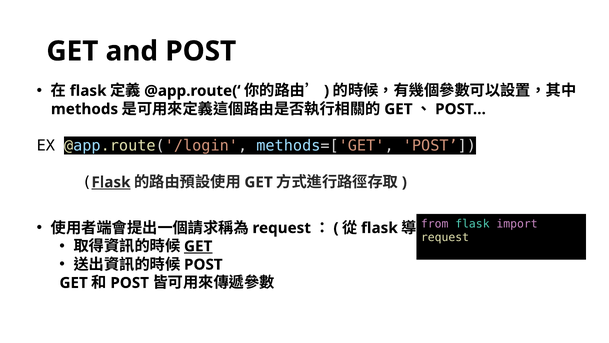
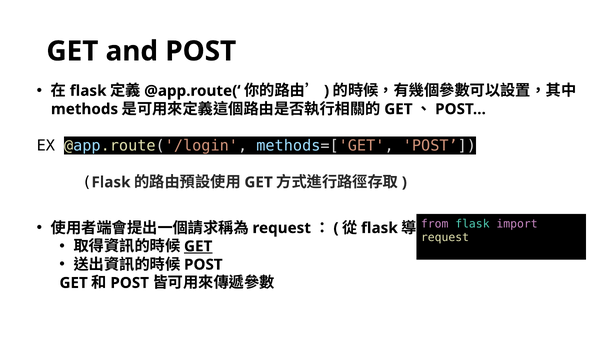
Flask underline: present -> none (111, 182)
